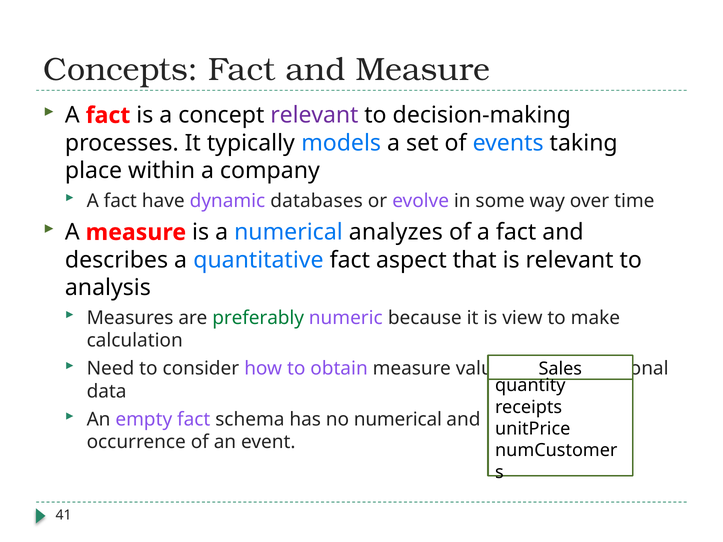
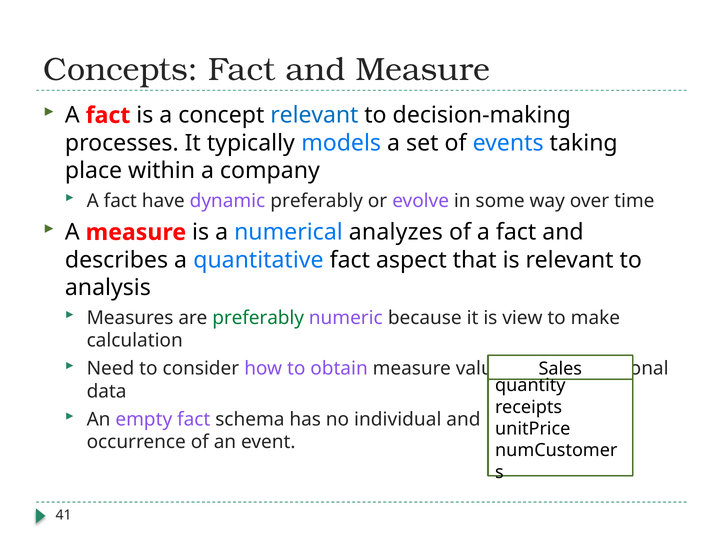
relevant colour: purple -> blue (314, 115)
dynamic databases: databases -> preferably (317, 201)
no numerical: numerical -> individual (398, 419)
